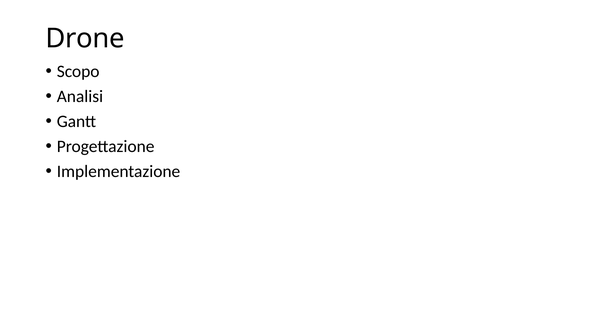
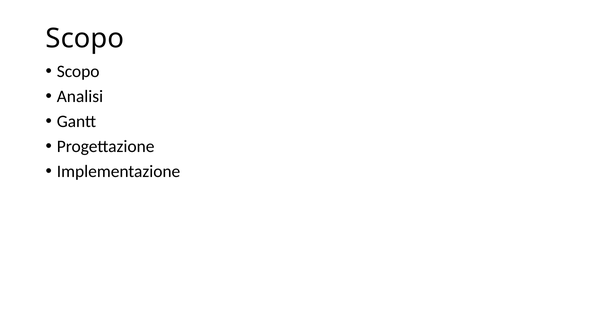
Drone: Drone -> Scopo (85, 39)
